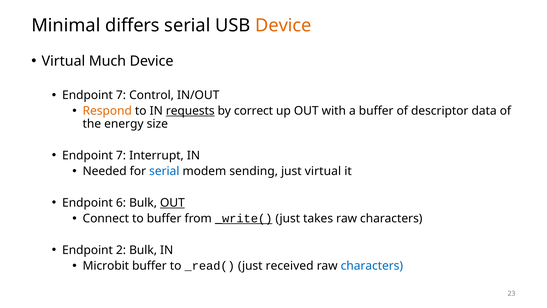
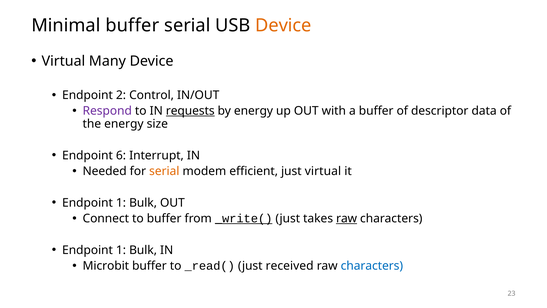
Minimal differs: differs -> buffer (132, 26)
Much: Much -> Many (107, 61)
7: 7 -> 2 (121, 95)
Respond colour: orange -> purple (107, 111)
by correct: correct -> energy (253, 111)
7: 7 -> 6 (121, 155)
serial colour: blue -> orange (164, 171)
sending: sending -> efficient (254, 171)
6: 6 -> 1 (121, 203)
OUT underline: present -> none (172, 203)
raw underline: none -> present (347, 218)
2: 2 -> 1 (121, 250)
